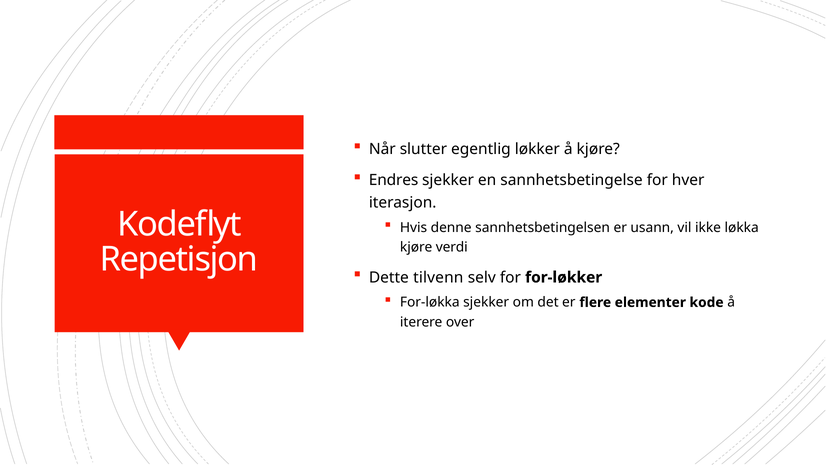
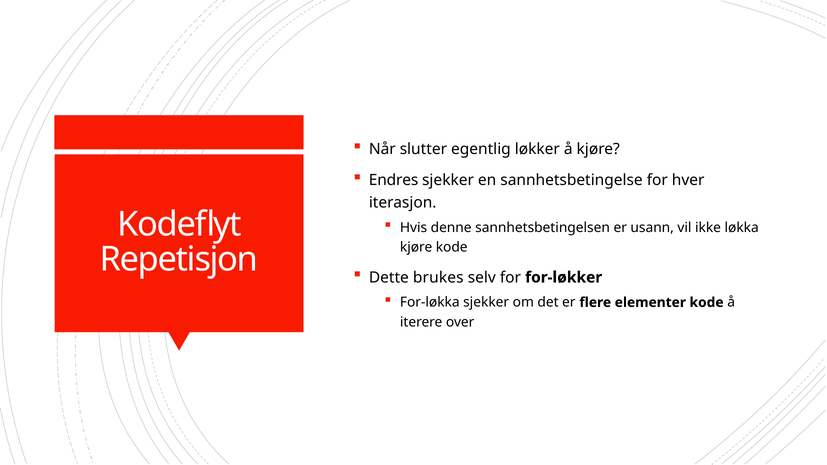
kjøre verdi: verdi -> kode (452, 247)
tilvenn: tilvenn -> brukes (438, 278)
